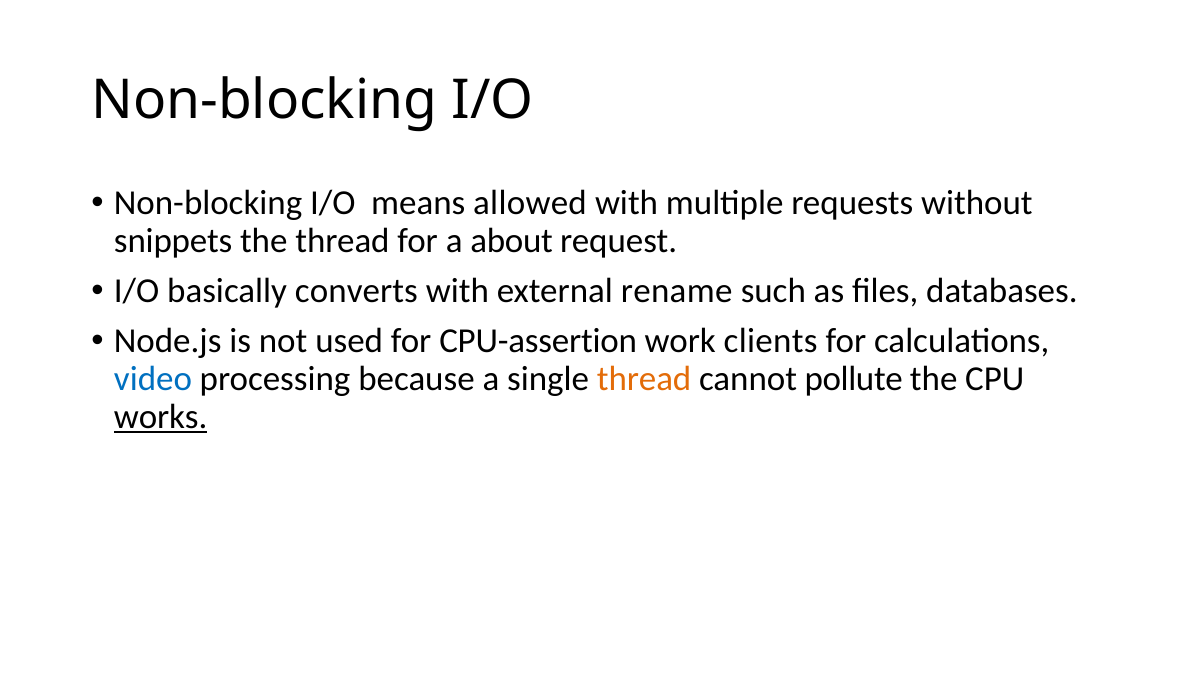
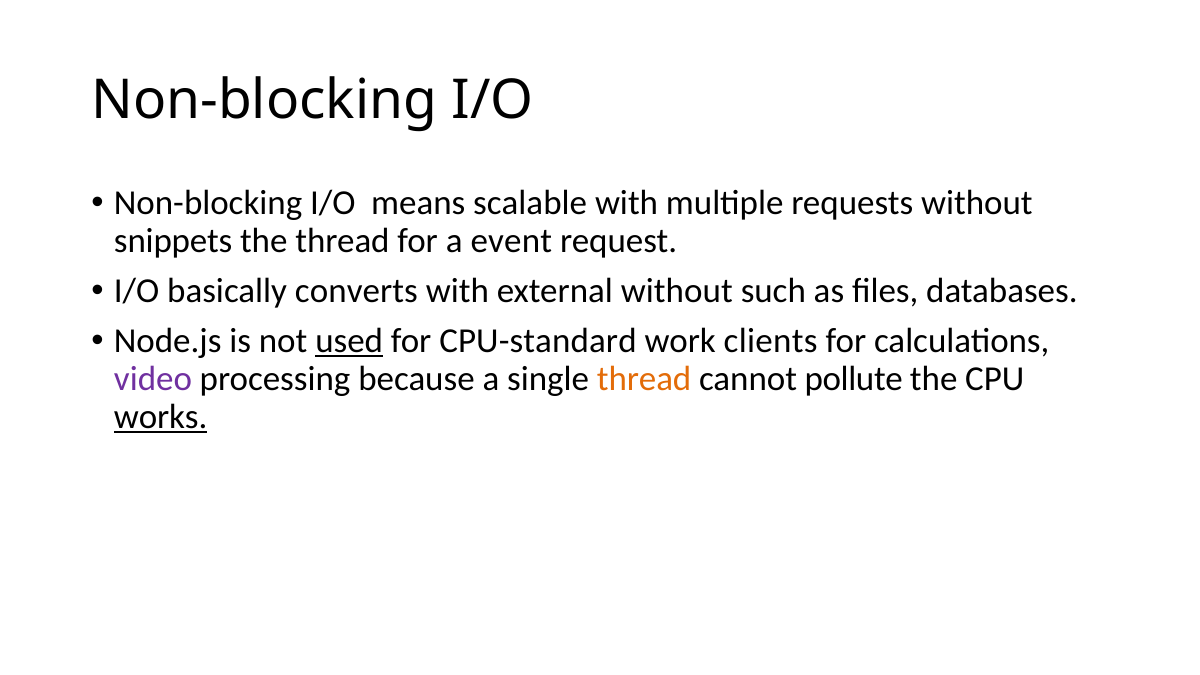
allowed: allowed -> scalable (530, 203)
about: about -> event (511, 241)
external rename: rename -> without (677, 291)
used underline: none -> present (349, 341)
CPU-assertion: CPU-assertion -> CPU-standard (538, 341)
video colour: blue -> purple (153, 379)
